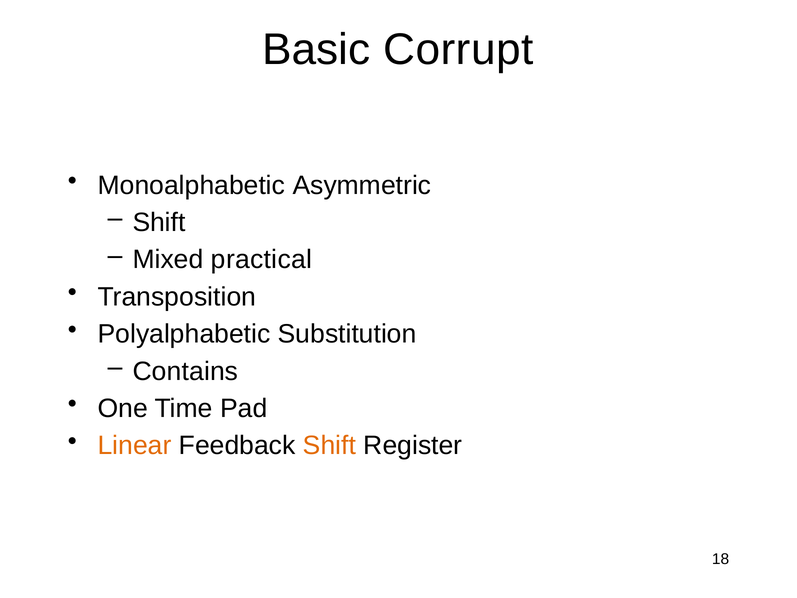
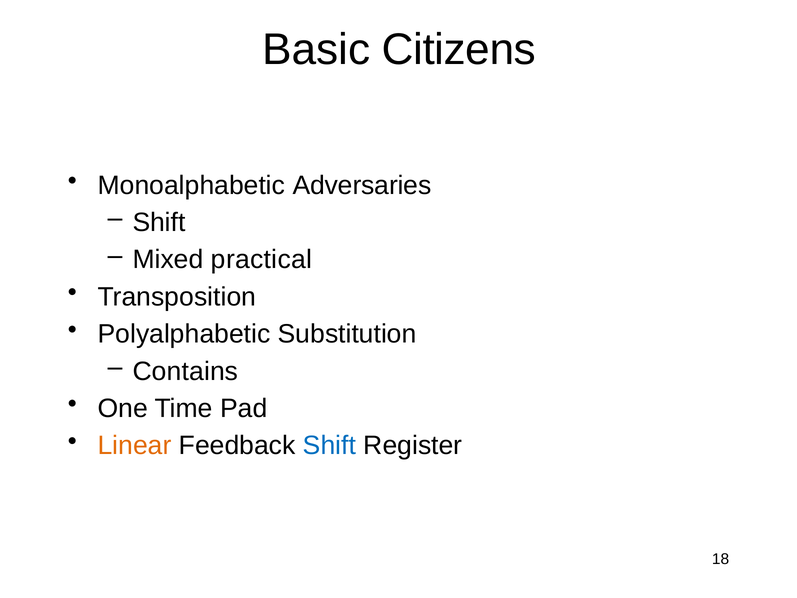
Corrupt: Corrupt -> Citizens (459, 50)
Asymmetric: Asymmetric -> Adversaries (362, 185)
Shift colour: orange -> blue (330, 445)
